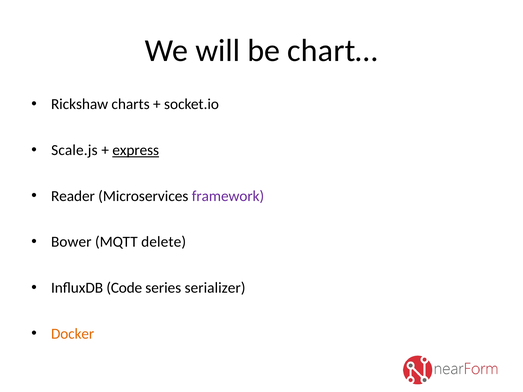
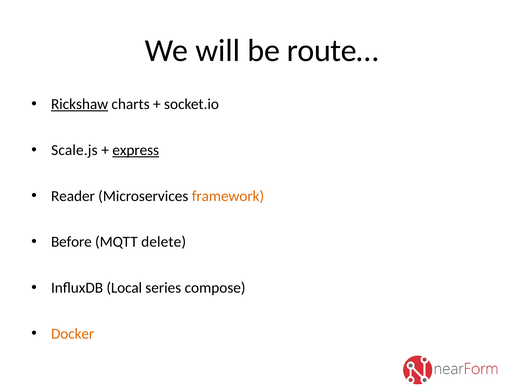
chart…: chart… -> route… (333, 51)
Rickshaw underline: none -> present (80, 104)
framework colour: purple -> orange (228, 196)
Bower: Bower -> Before (71, 242)
Code: Code -> Local (124, 288)
serializer: serializer -> compose (215, 288)
